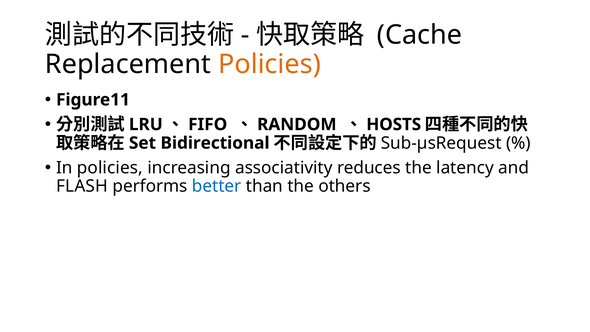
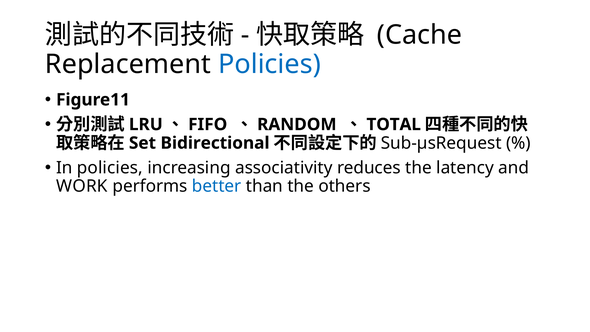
Policies colour: orange -> blue (269, 64)
HOSTS: HOSTS -> TOTAL (394, 124)
FLASH: FLASH -> WORK (82, 186)
